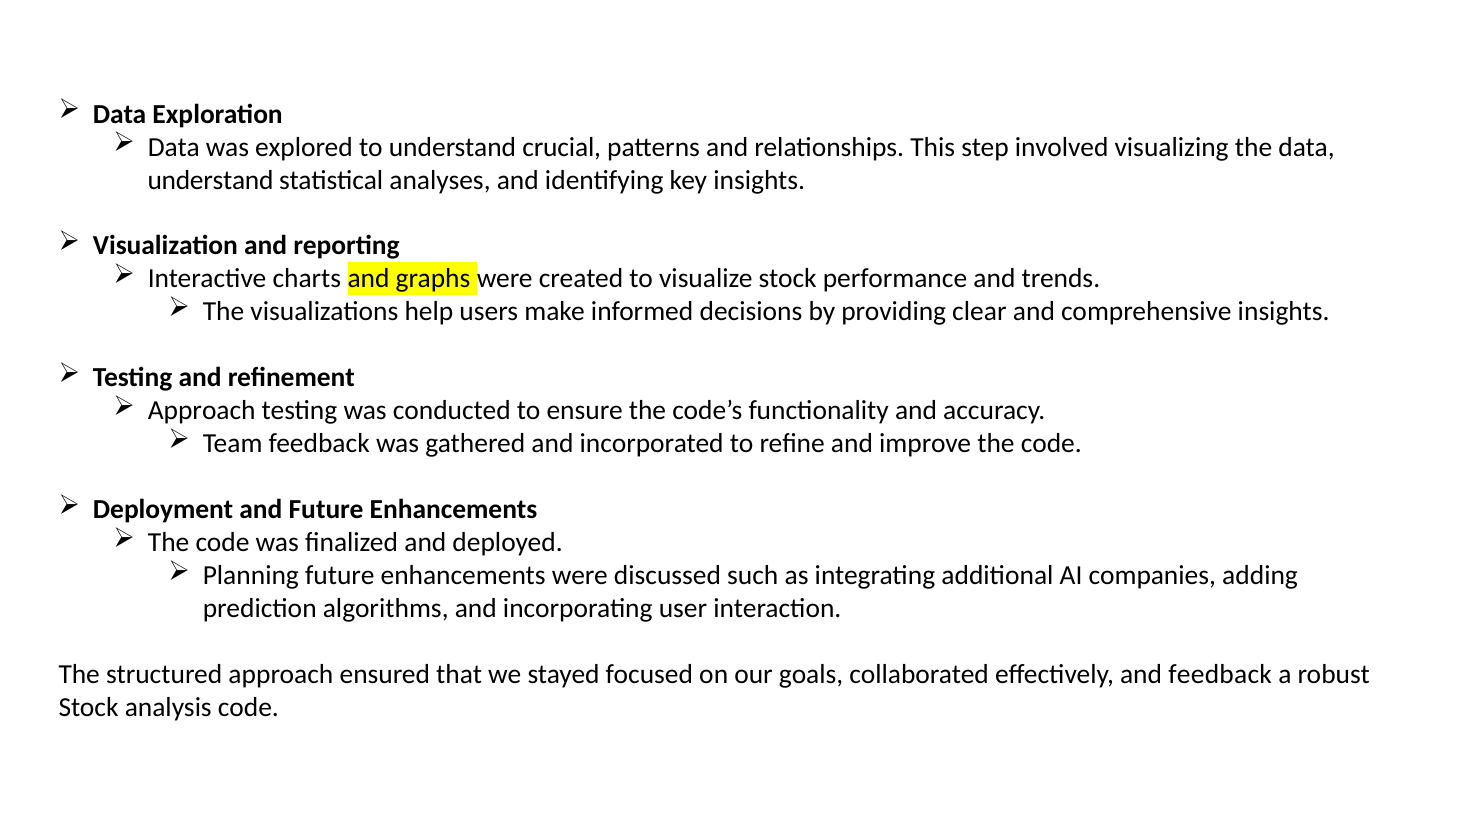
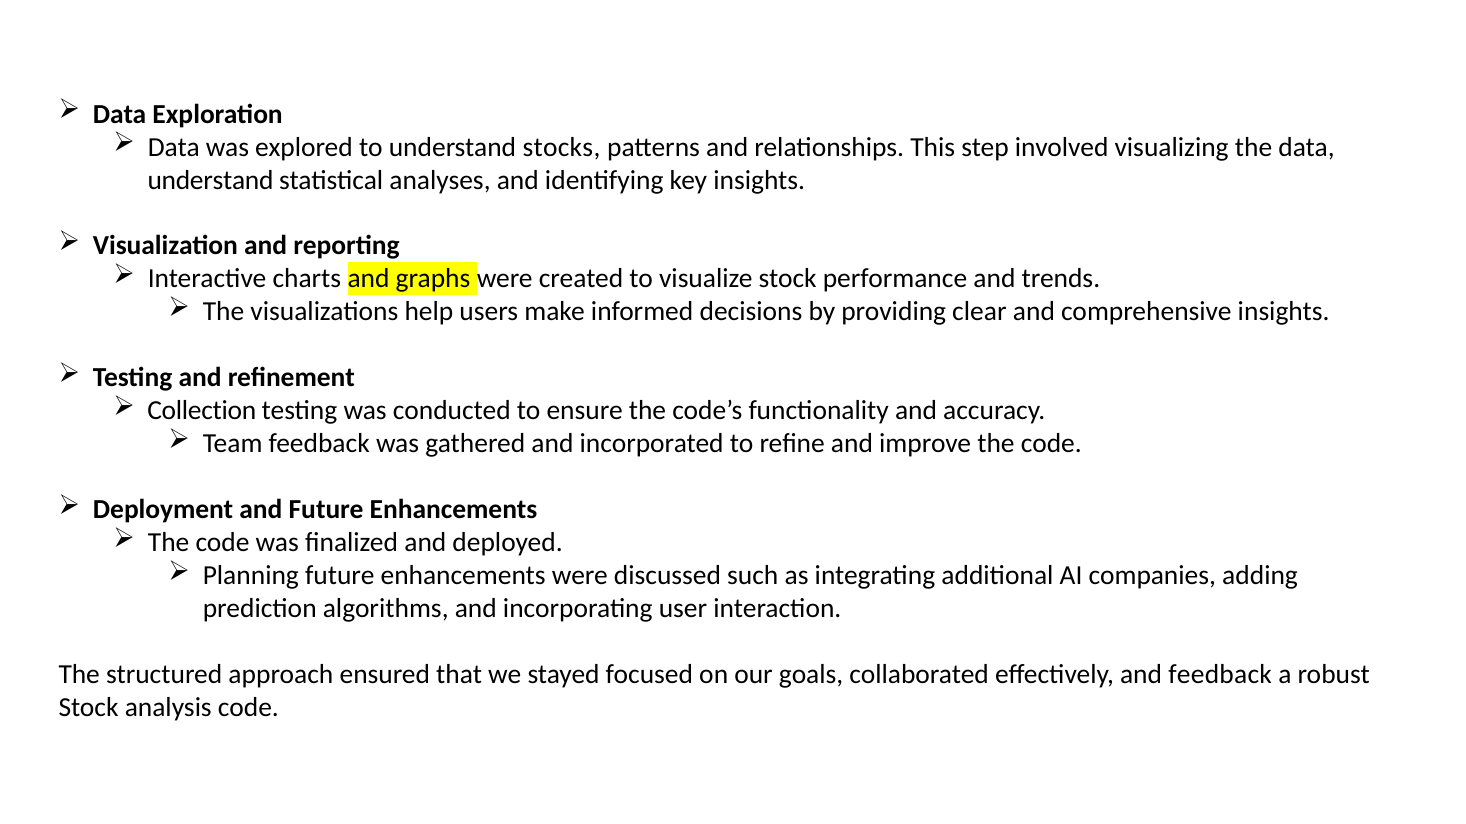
crucial: crucial -> stocks (561, 147)
Approach: Approach -> Collection (202, 411)
